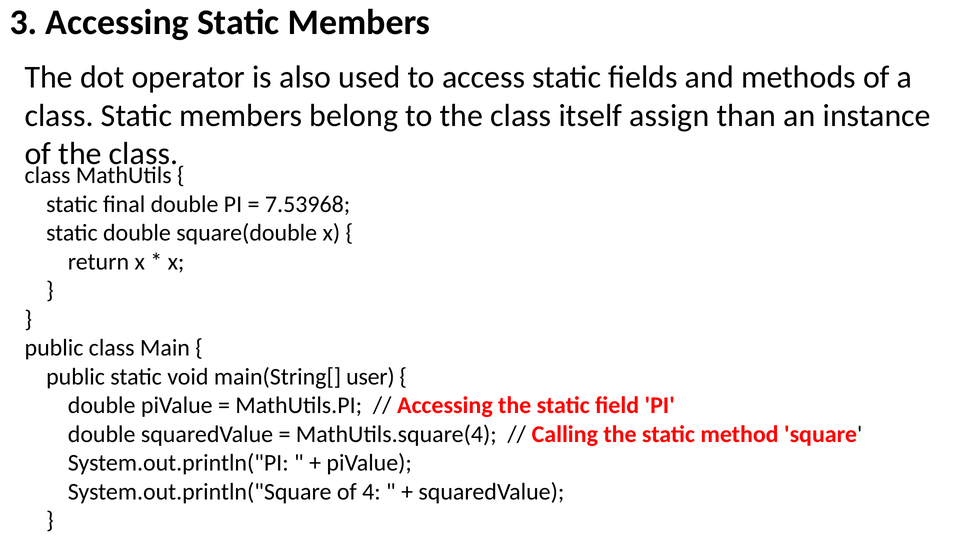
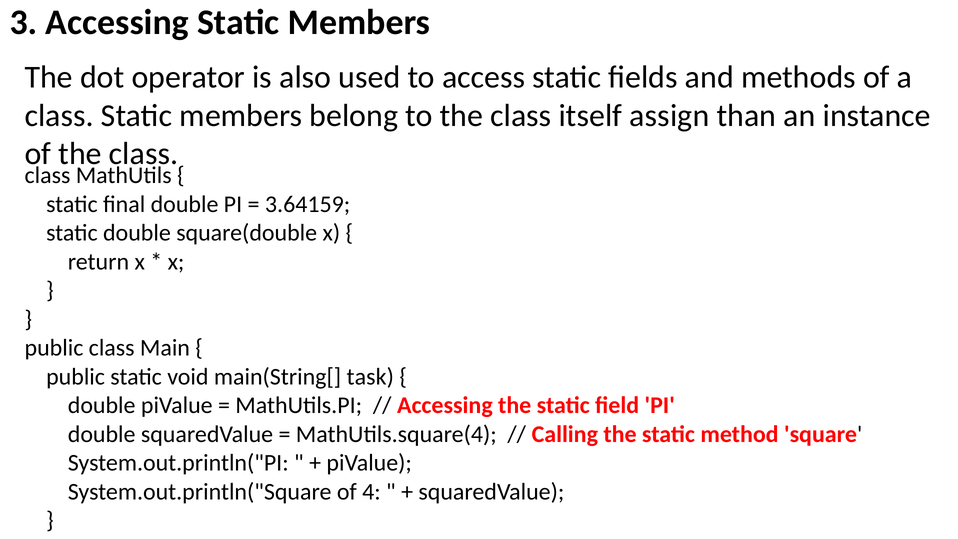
7.53968: 7.53968 -> 3.64159 (308, 204)
user: user -> task (370, 377)
